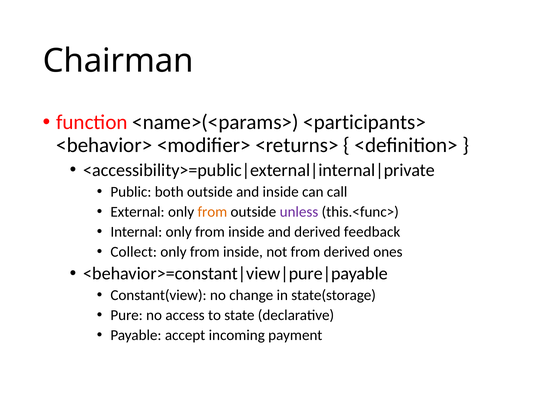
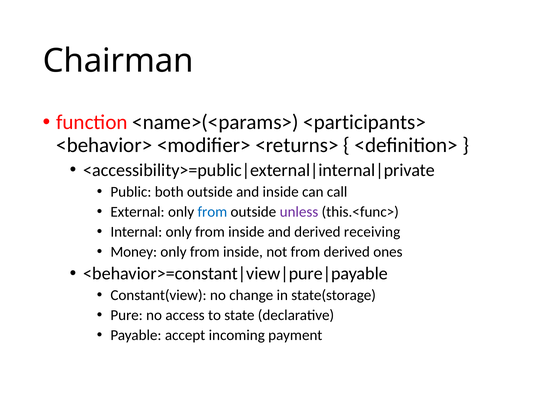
from colour: orange -> blue (212, 212)
feedback: feedback -> receiving (372, 232)
Collect: Collect -> Money (134, 252)
